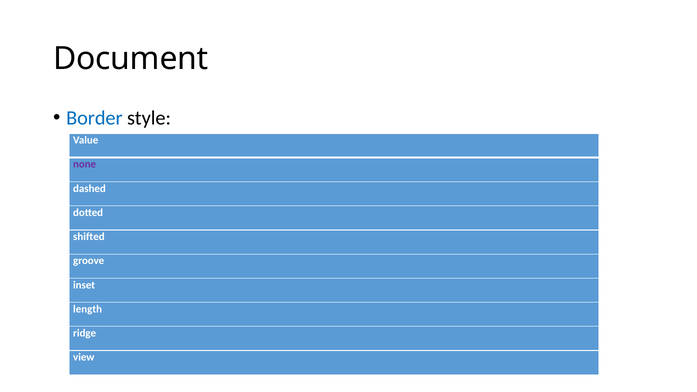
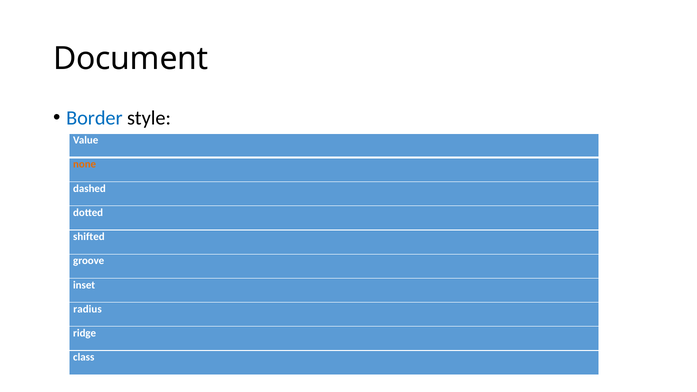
none colour: purple -> orange (85, 164)
length: length -> radius (88, 309)
view: view -> class (84, 357)
